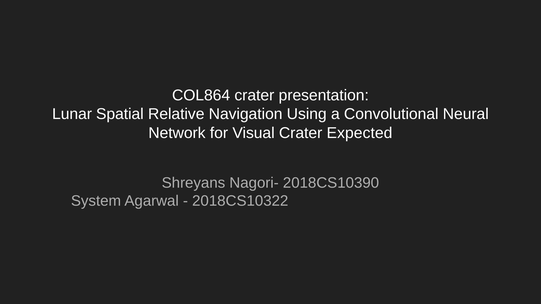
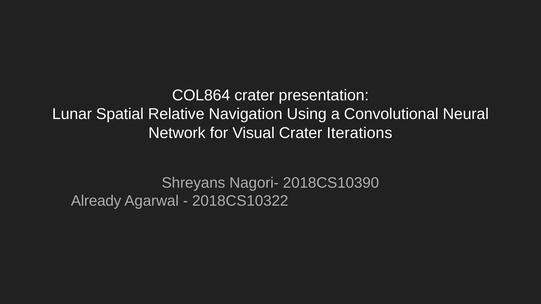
Expected: Expected -> Iterations (359, 133)
System: System -> Already (96, 201)
